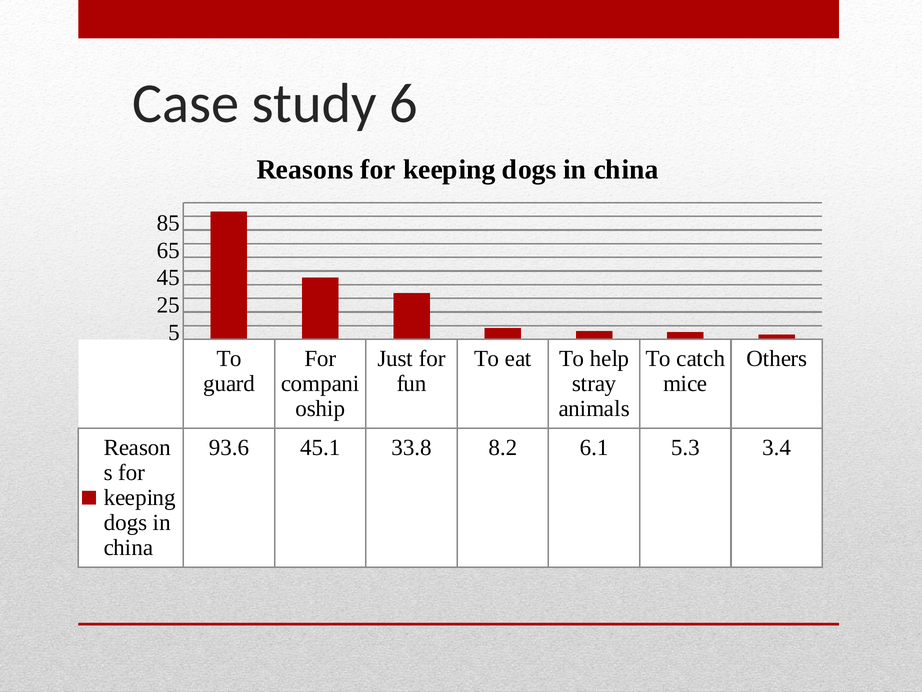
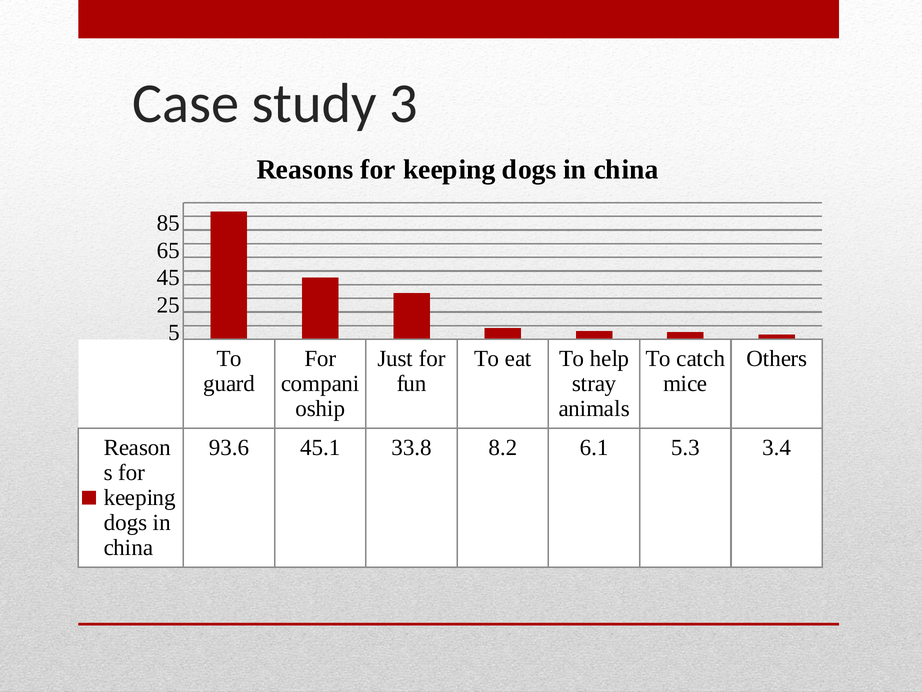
6: 6 -> 3 (404, 104)
